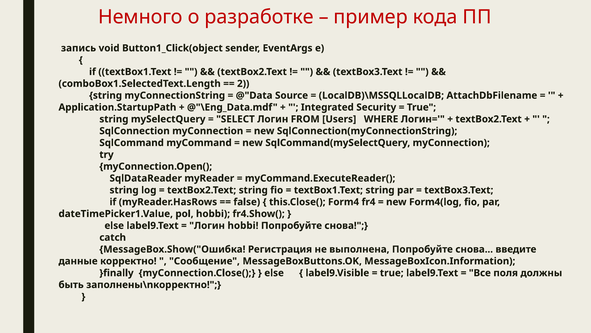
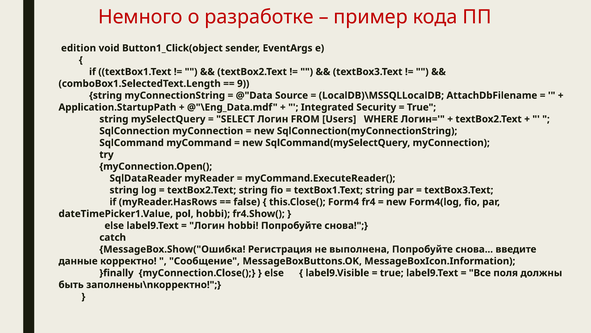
запись: запись -> edition (79, 48)
2: 2 -> 9 (243, 83)
